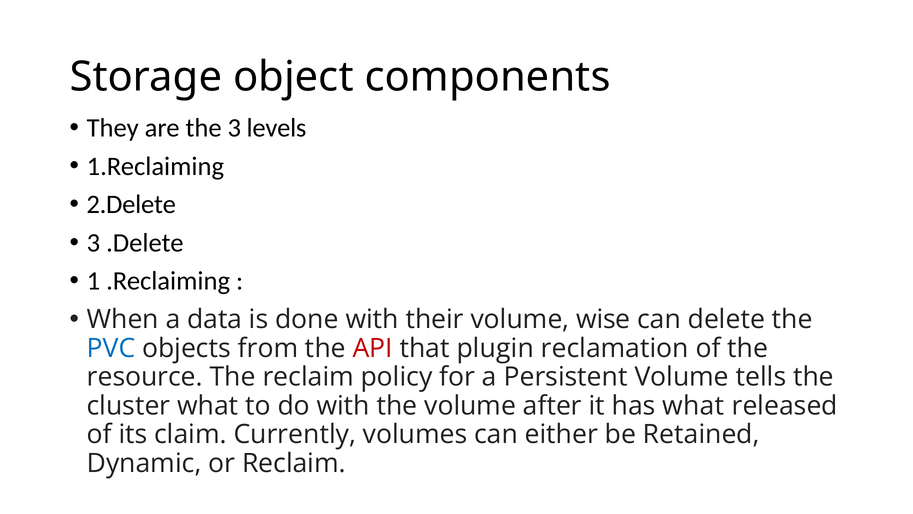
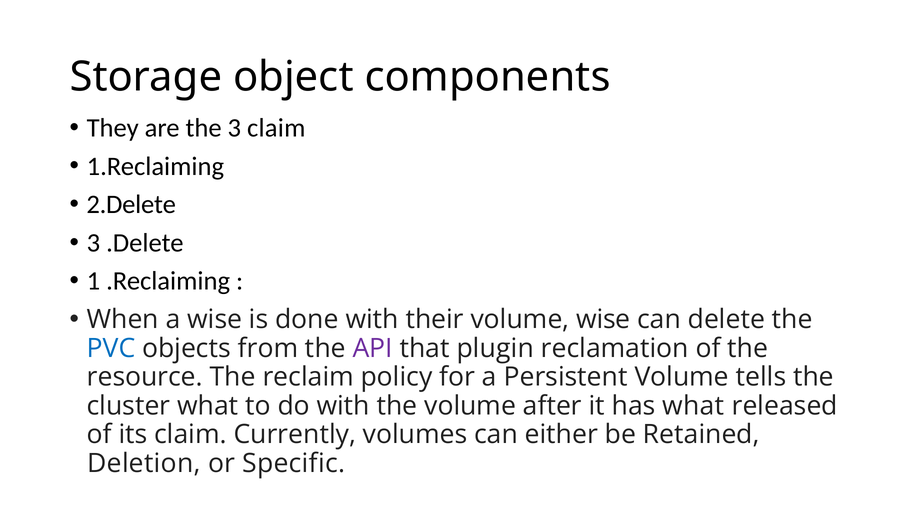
3 levels: levels -> claim (276, 128)
a data: data -> wise (215, 319)
API colour: red -> purple (373, 348)
Dynamic: Dynamic -> Deletion (144, 463)
or Reclaim: Reclaim -> Specific (294, 463)
